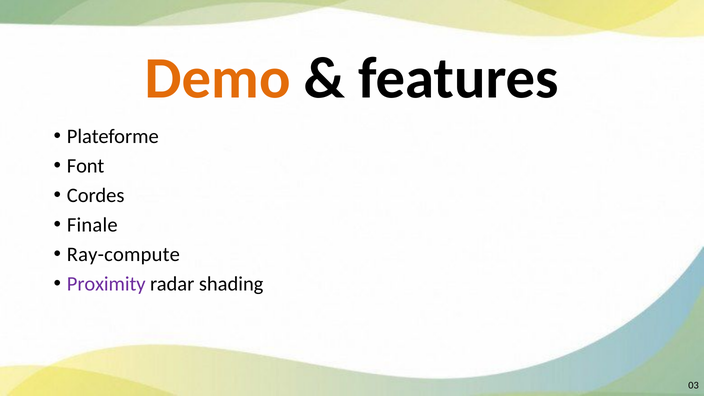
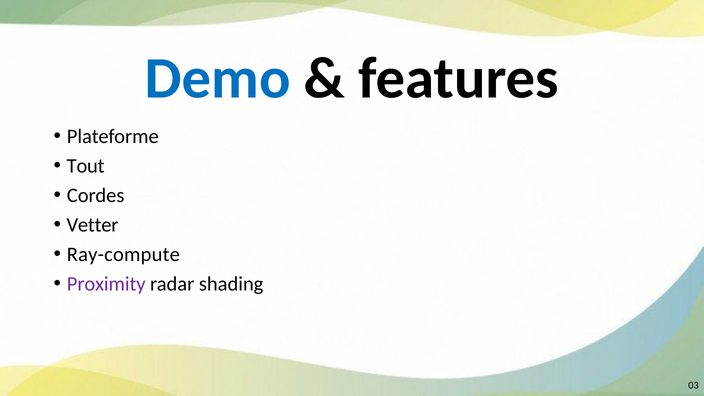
Demo colour: orange -> blue (218, 78)
Font: Font -> Tout (86, 166)
Finale: Finale -> Vetter (93, 225)
